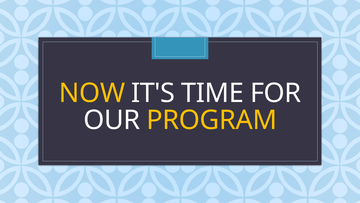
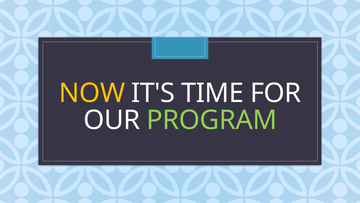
PROGRAM colour: yellow -> light green (212, 120)
